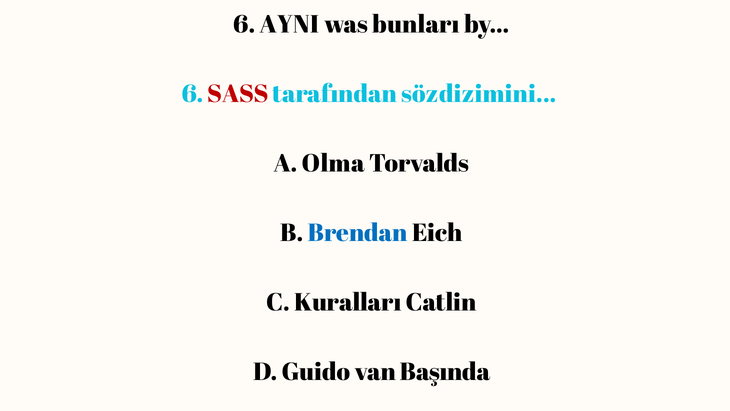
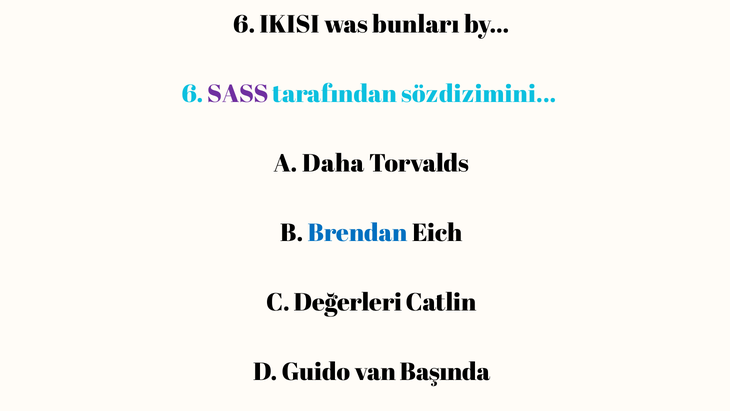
AYNI: AYNI -> IKISI (290, 25)
SASS colour: red -> purple (238, 94)
Olma: Olma -> Daha (333, 163)
Kuralları: Kuralları -> Değerleri (348, 302)
